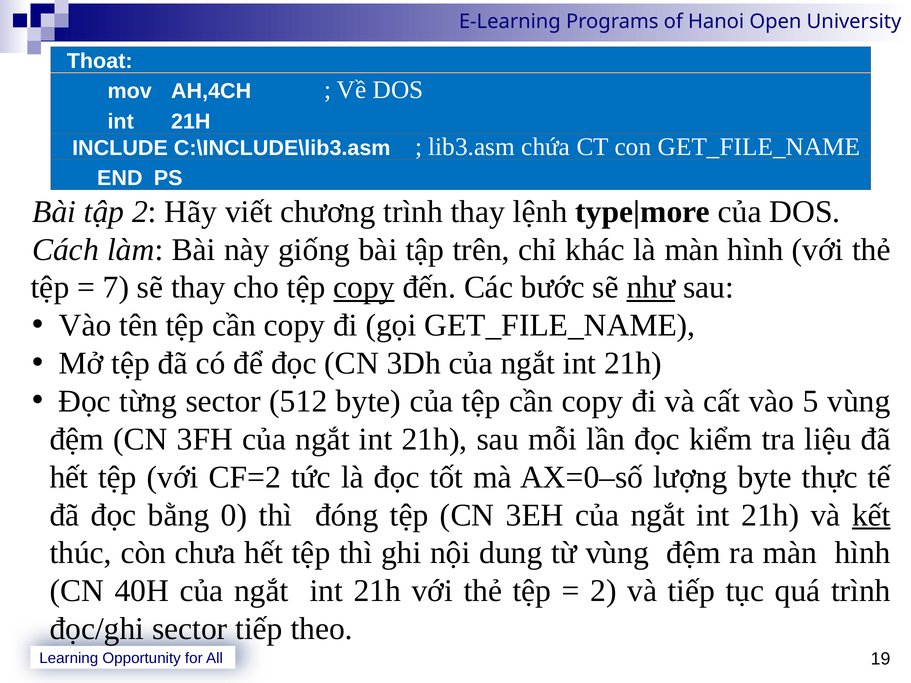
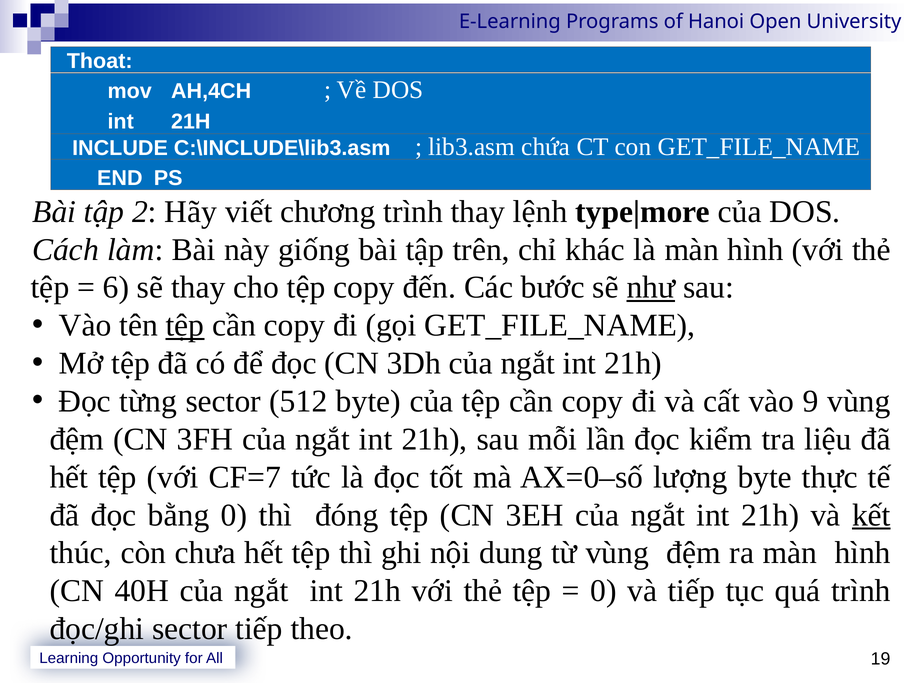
7: 7 -> 6 (116, 288)
copy underline: present -> none (364, 288)
tệp underline: none -> present (185, 326)
5: 5 -> 9 (811, 401)
CF=2: CF=2 -> CF=7 (245, 477)
2: 2 -> 0 (604, 591)
